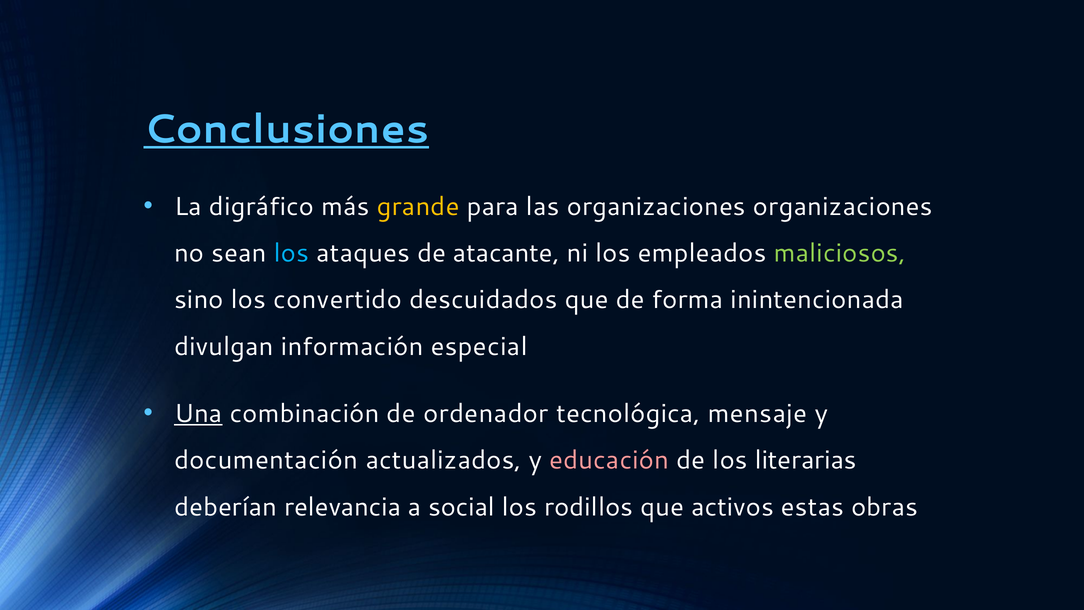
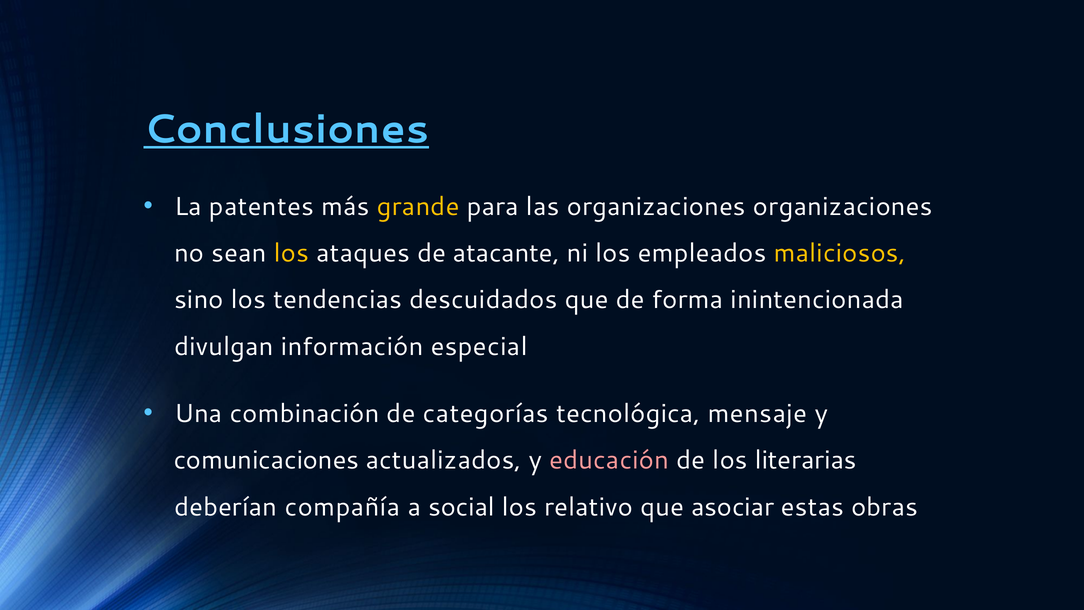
digráfico: digráfico -> patentes (262, 206)
los colour: light blue -> yellow (291, 253)
maliciosos colour: light green -> yellow (840, 253)
convertido: convertido -> tendencias (338, 300)
Una underline: present -> none (198, 414)
ordenador: ordenador -> categorías (486, 414)
documentación: documentación -> comunicaciones (266, 460)
relevancia: relevancia -> compañía (342, 507)
rodillos: rodillos -> relativo (589, 507)
activos: activos -> asociar (733, 507)
